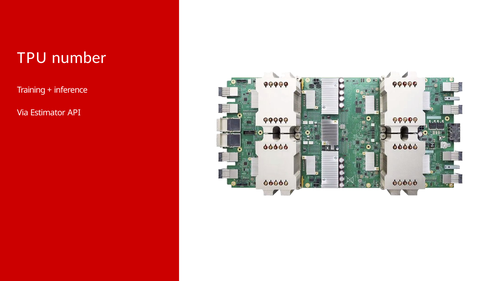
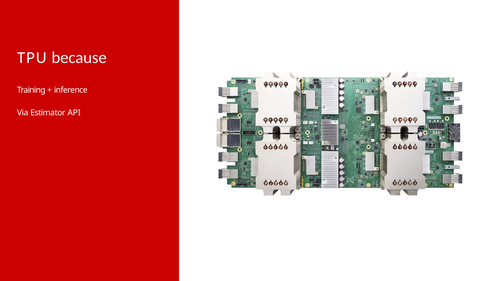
number: number -> because (79, 58)
